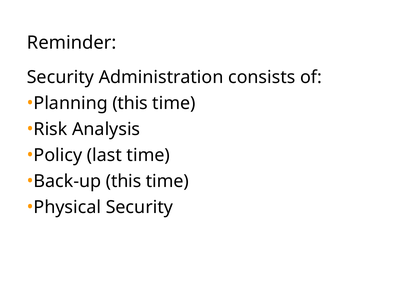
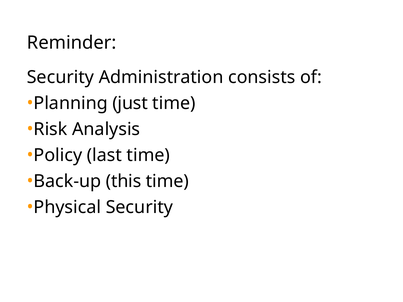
Planning this: this -> just (130, 103)
